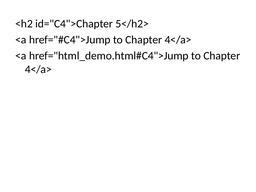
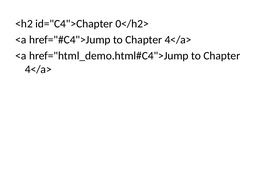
5</h2>: 5</h2> -> 0</h2> (132, 24)
